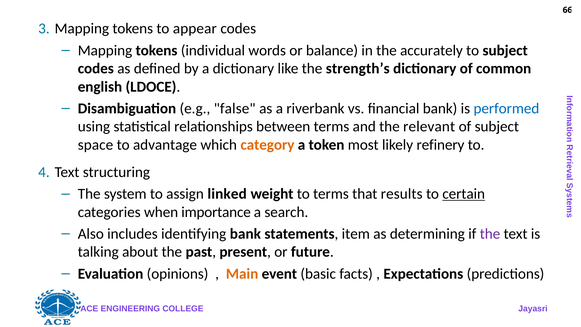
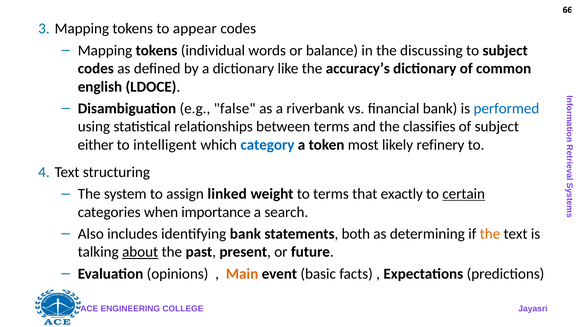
accurately: accurately -> discussing (431, 50)
strength’s: strength’s -> accuracy’s (358, 69)
relevant: relevant -> classifies (429, 127)
space: space -> either (96, 145)
advantage: advantage -> intelligent (165, 145)
category colour: orange -> blue (267, 145)
results: results -> exactly (402, 194)
item: item -> both (356, 234)
the colour: purple -> orange (490, 234)
about underline: none -> present (140, 252)
